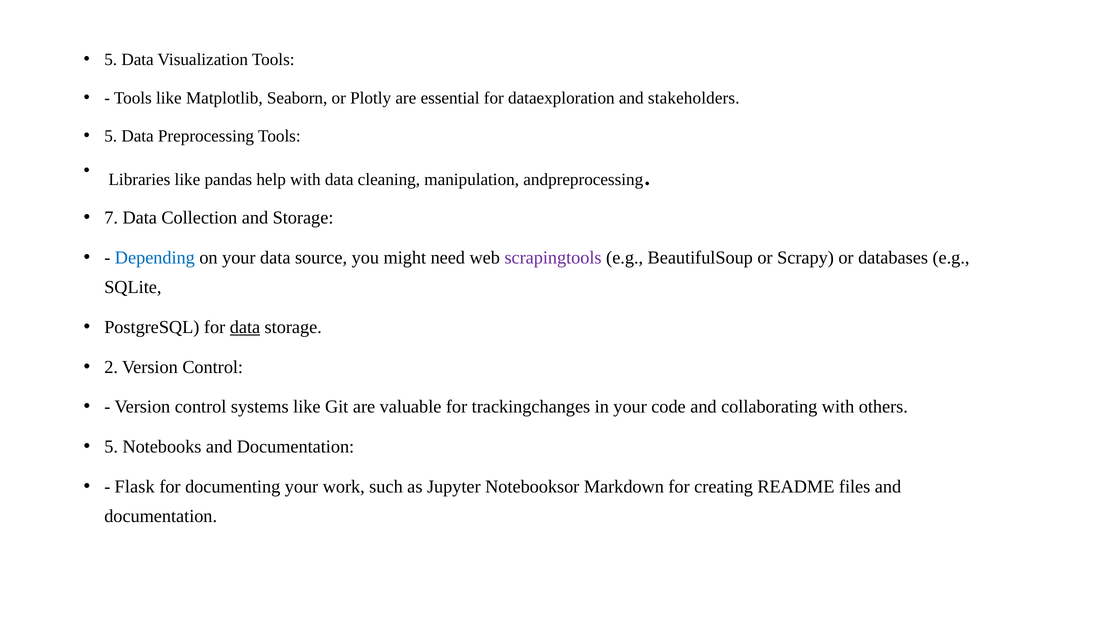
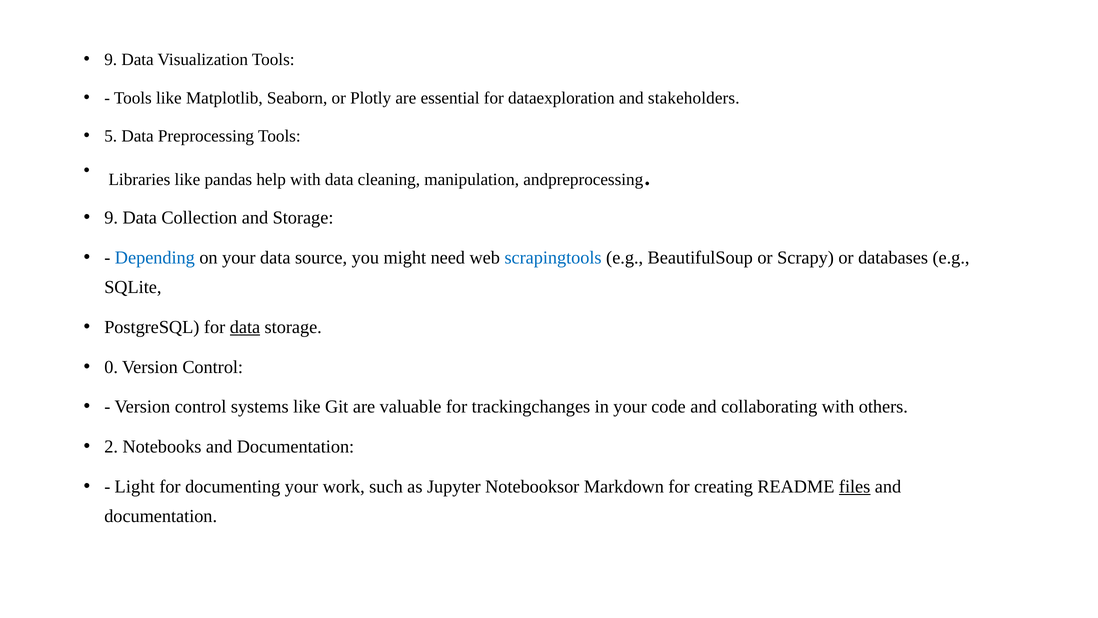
5: 5 -> 9 (111, 60)
7: 7 -> 9 (111, 218)
scrapingtools colour: purple -> blue (553, 257)
2: 2 -> 0 (111, 367)
5: 5 -> 2 (111, 447)
Flask: Flask -> Light (135, 486)
files underline: none -> present (855, 486)
